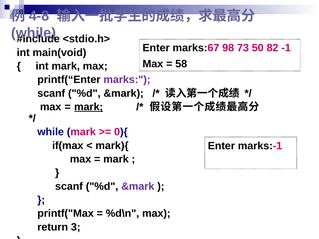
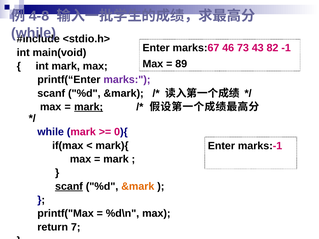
98: 98 -> 46 (228, 48)
50: 50 -> 43 (258, 48)
58: 58 -> 89 (181, 64)
scanf underline: none -> present (69, 186)
&mark colour: purple -> orange (138, 186)
3: 3 -> 7 (76, 227)
